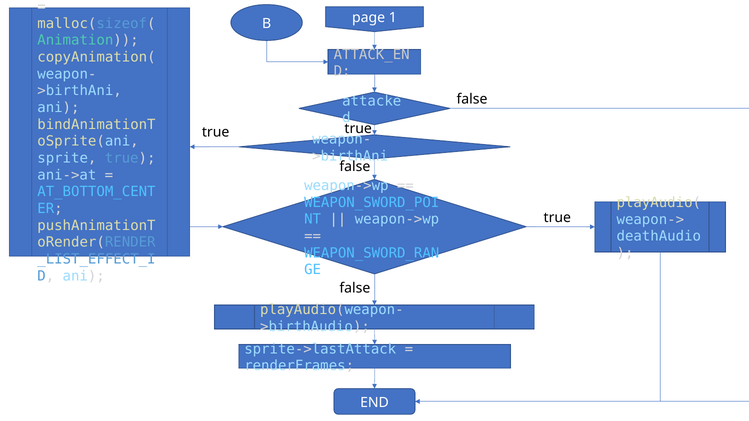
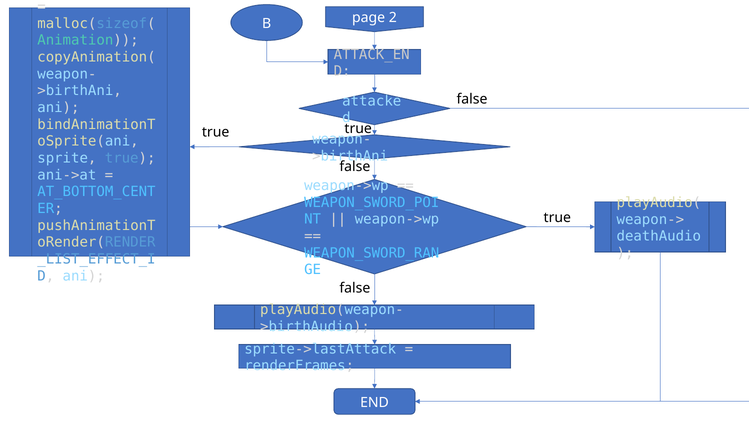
1: 1 -> 2 (393, 18)
